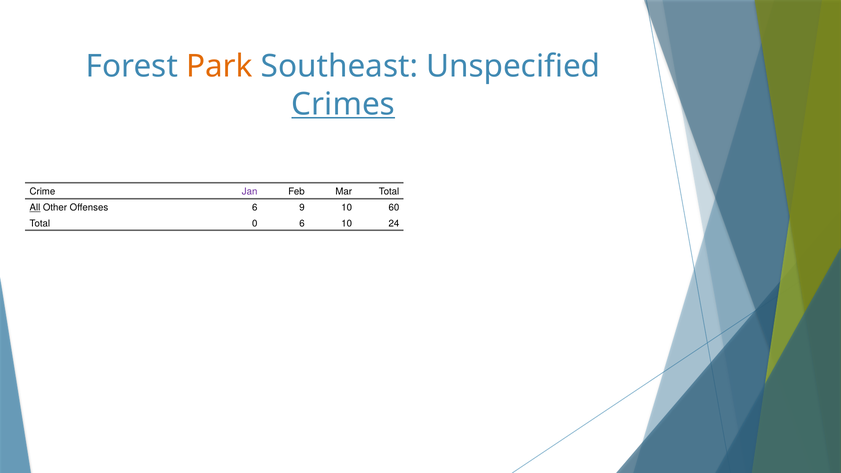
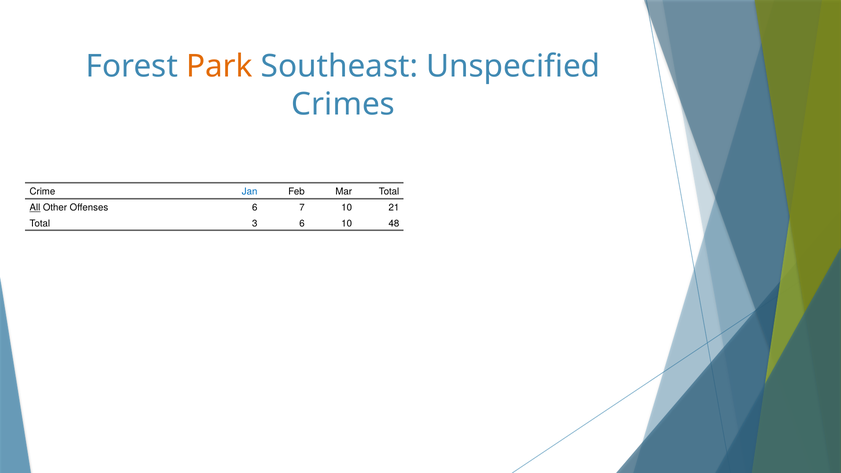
Crimes underline: present -> none (343, 104)
Jan colour: purple -> blue (250, 192)
9: 9 -> 7 (302, 208)
60: 60 -> 21 (394, 208)
0: 0 -> 3 (255, 223)
24: 24 -> 48 (394, 223)
